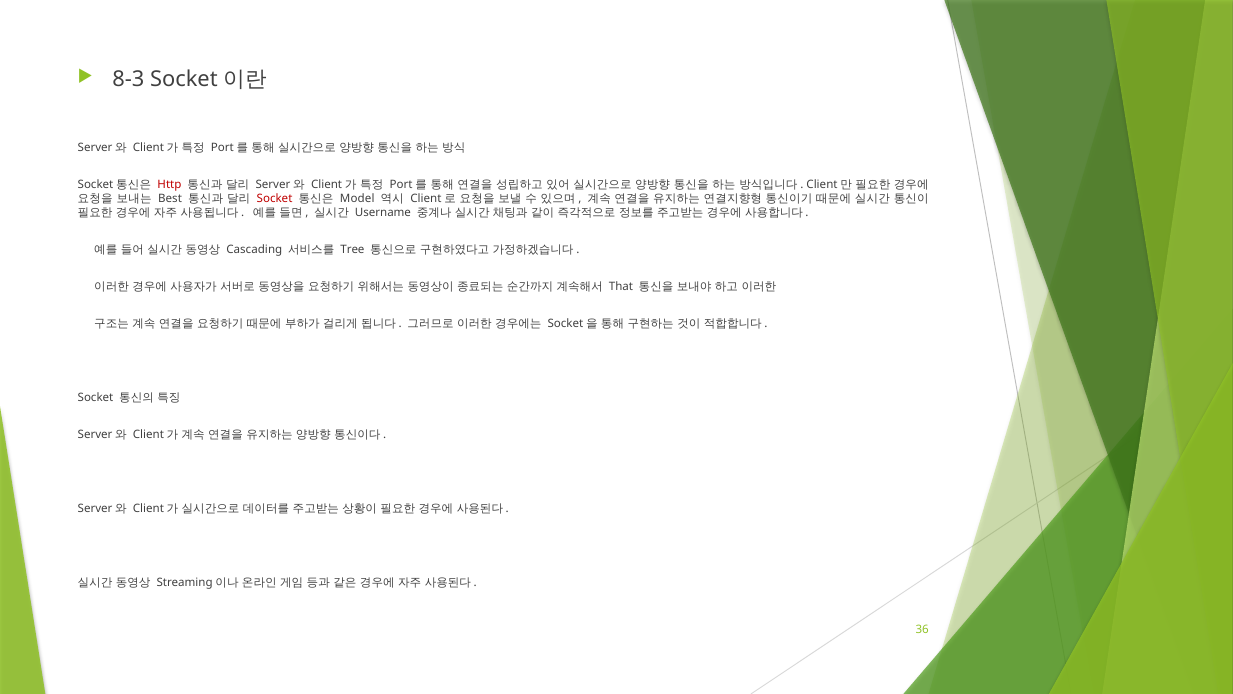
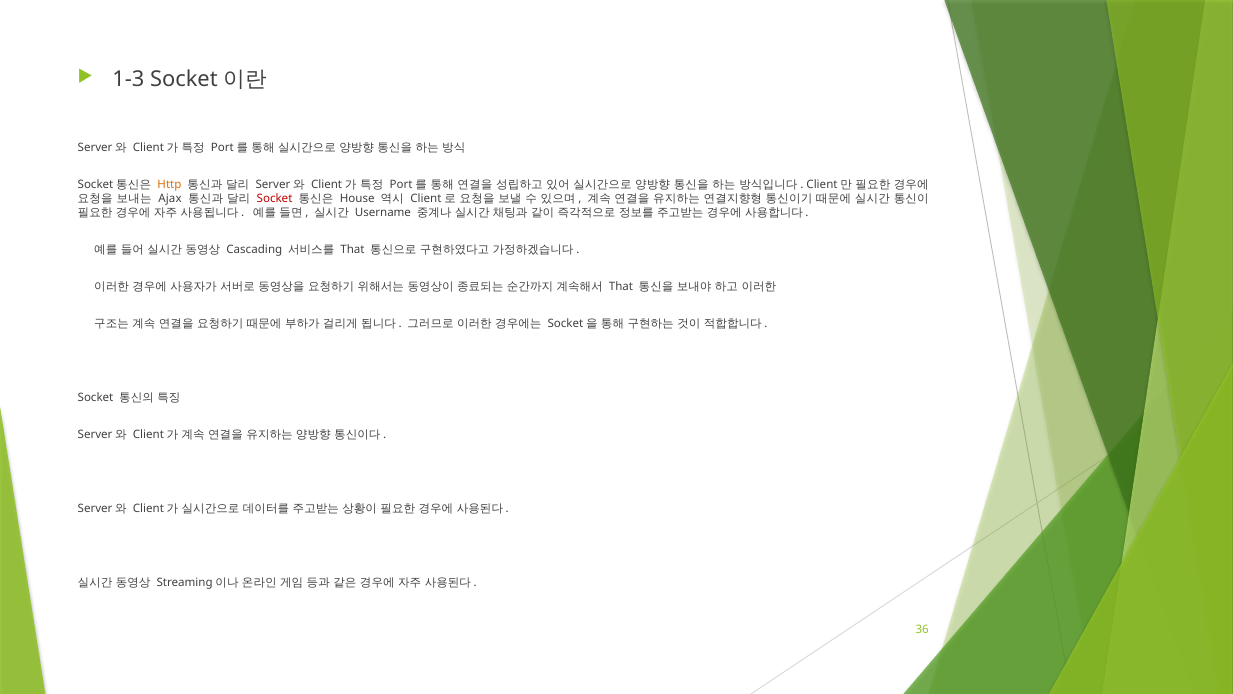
8-3: 8-3 -> 1-3 (128, 80)
Http colour: red -> orange (169, 184)
Best: Best -> Ajax (170, 198)
Model: Model -> House (357, 198)
Tree: Tree -> That (352, 249)
